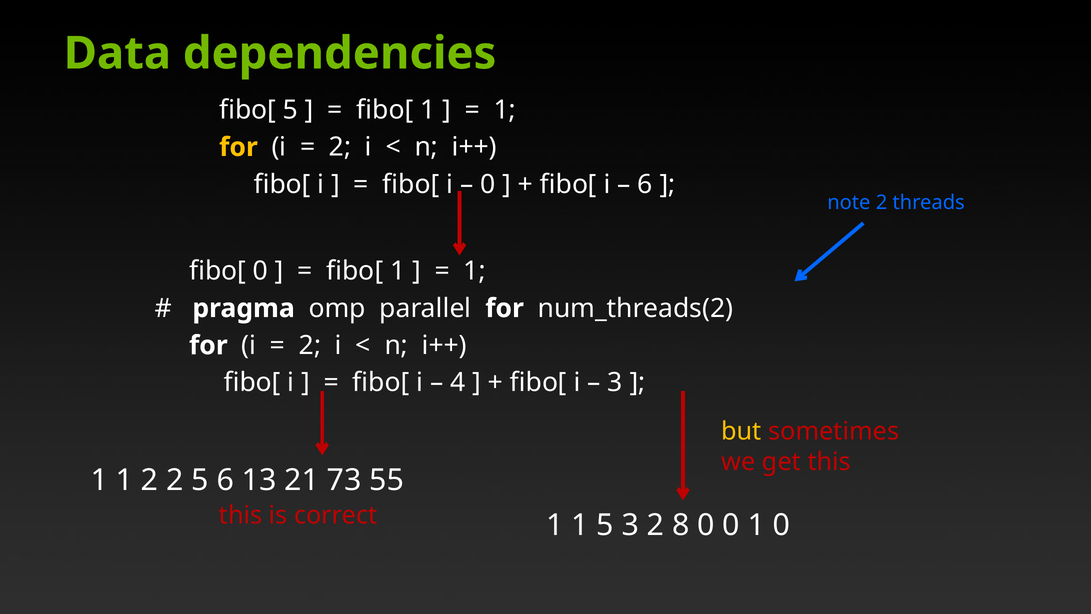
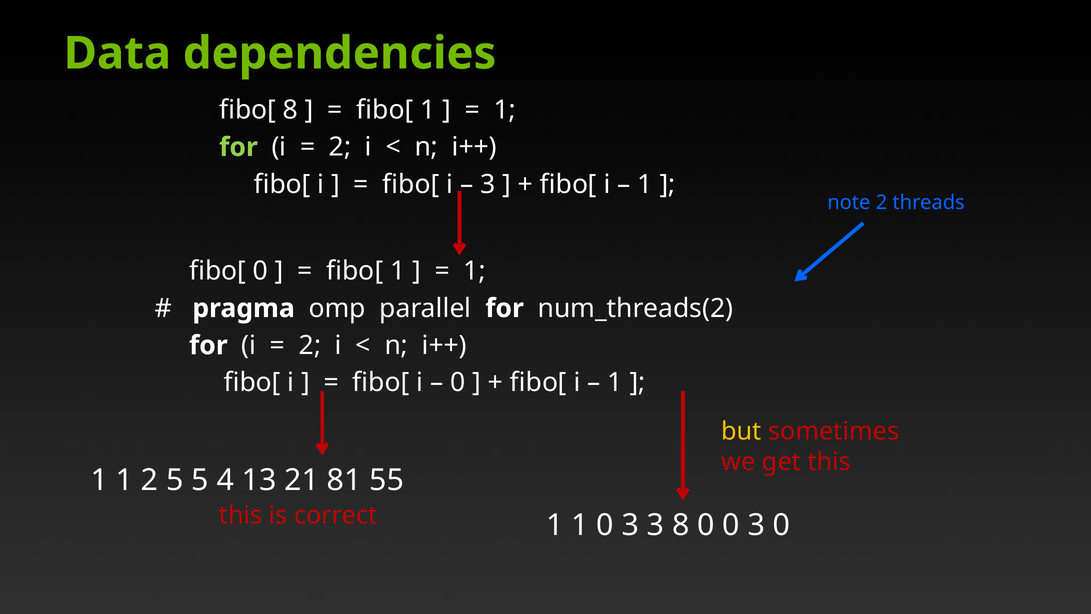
fibo[ 5: 5 -> 8 (290, 110)
for colour: yellow -> light green (238, 147)
0: 0 -> 3 (488, 184)
6: 6 -> 1 (645, 184)
4: 4 -> 0 (458, 382)
3: 3 -> 1 (615, 382)
2 2: 2 -> 5 (175, 480)
5 6: 6 -> 4 (225, 480)
73: 73 -> 81 (344, 480)
1 5: 5 -> 0 (605, 525)
3 2: 2 -> 3 (655, 525)
0 0 1: 1 -> 3 (756, 525)
